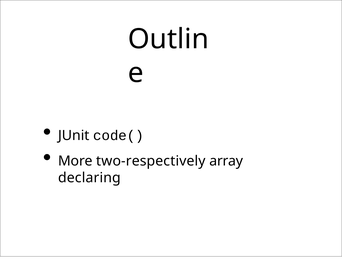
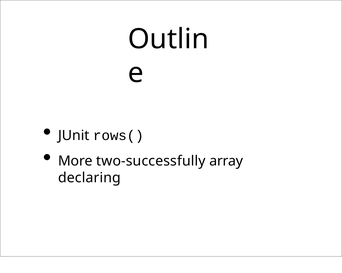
code(: code( -> rows( (118, 136)
two-respectively: two-respectively -> two-successfully (151, 161)
